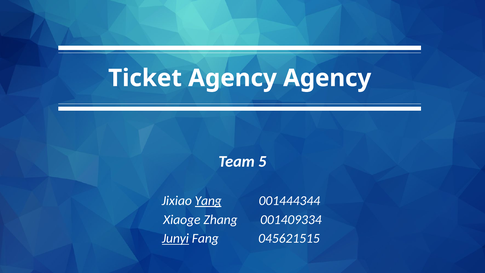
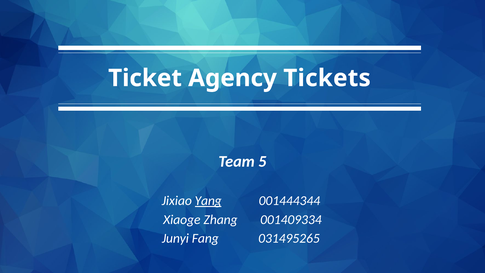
Agency Agency: Agency -> Tickets (327, 78)
Junyi underline: present -> none (175, 238)
045621515: 045621515 -> 031495265 (289, 238)
